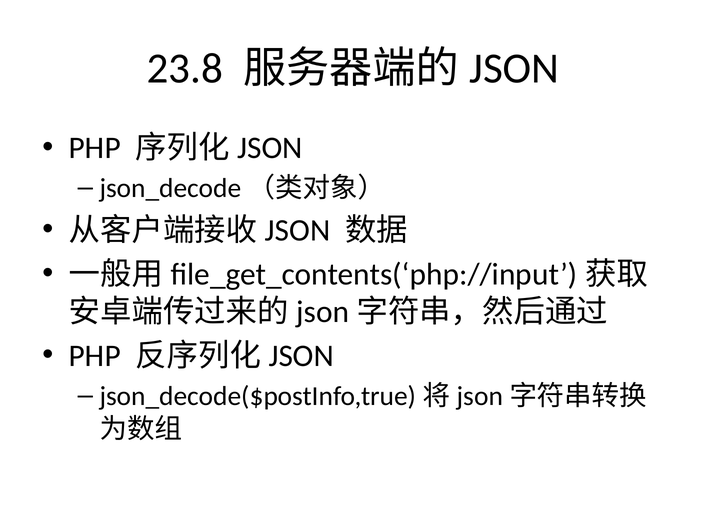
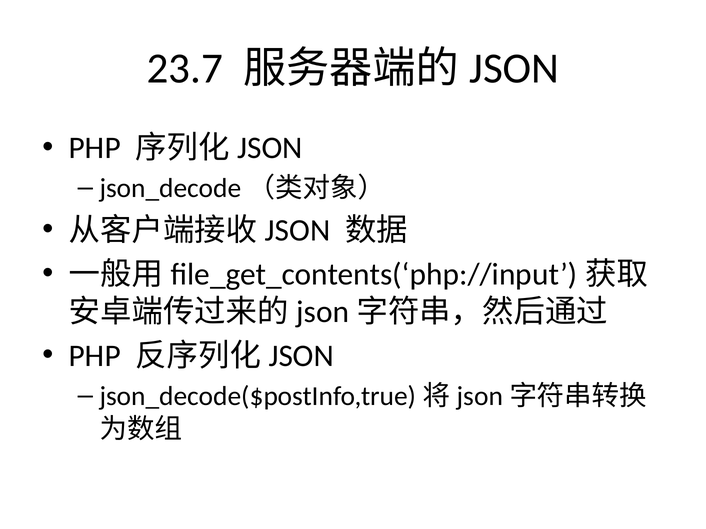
23.8: 23.8 -> 23.7 (185, 68)
